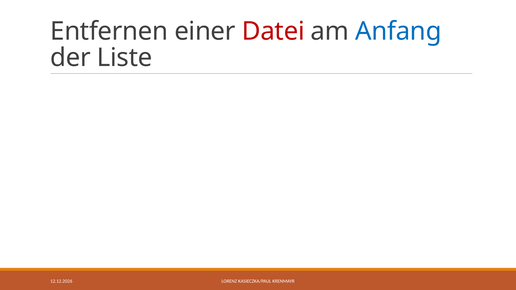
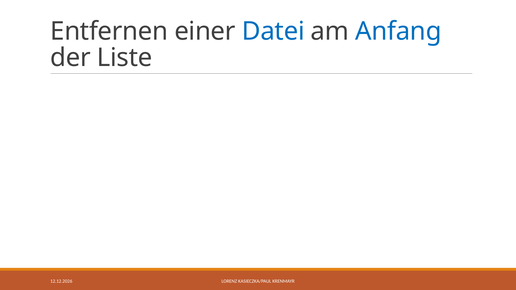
Datei colour: red -> blue (273, 31)
